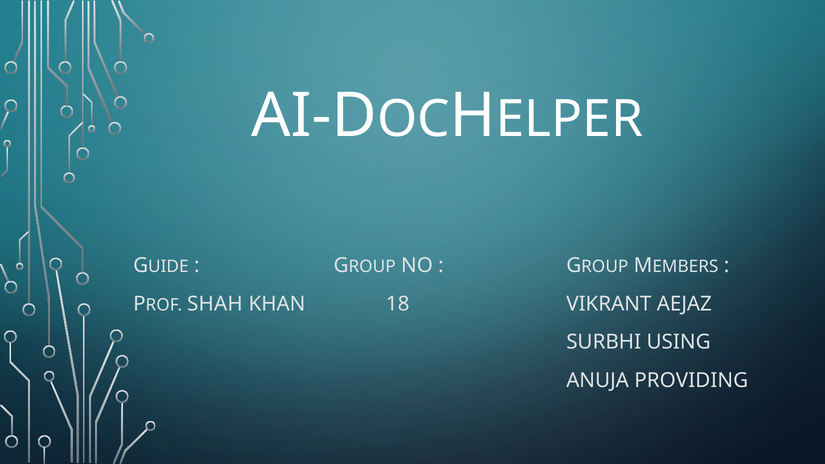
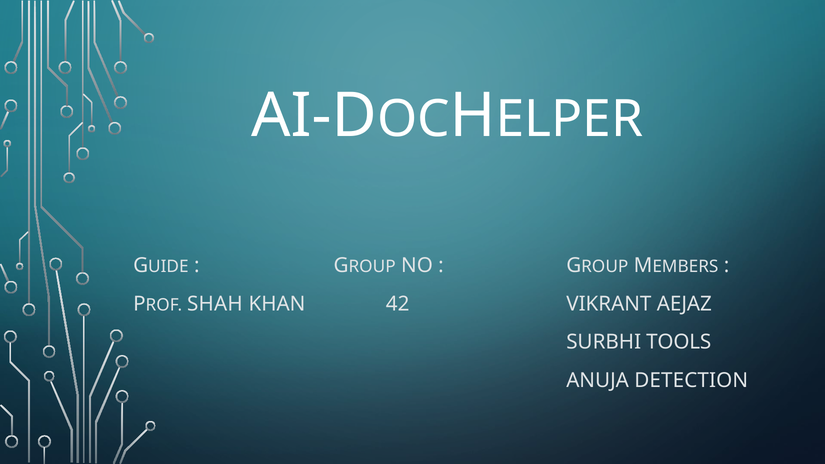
18: 18 -> 42 (398, 304)
USING: USING -> TOOLS (679, 342)
PROVIDING: PROVIDING -> DETECTION (691, 380)
